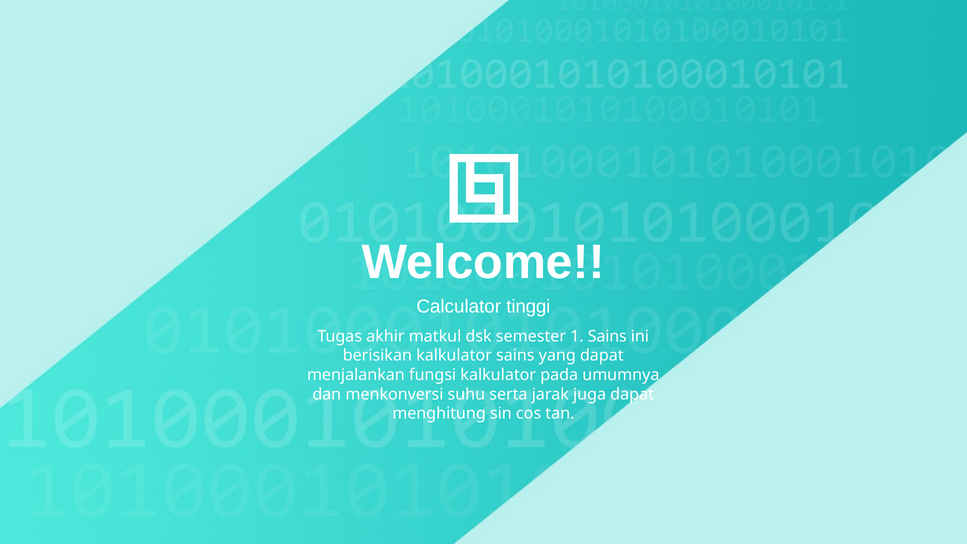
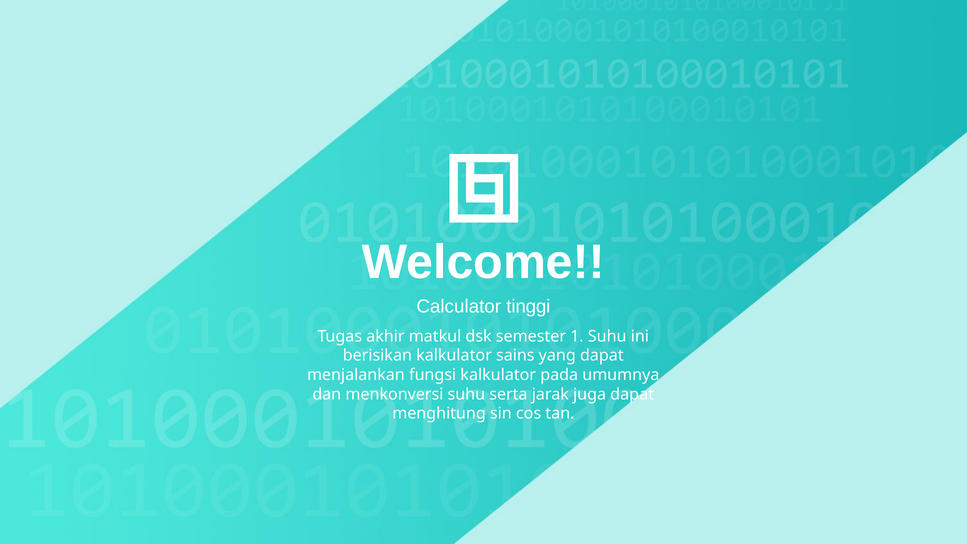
1 Sains: Sains -> Suhu (607, 336)
